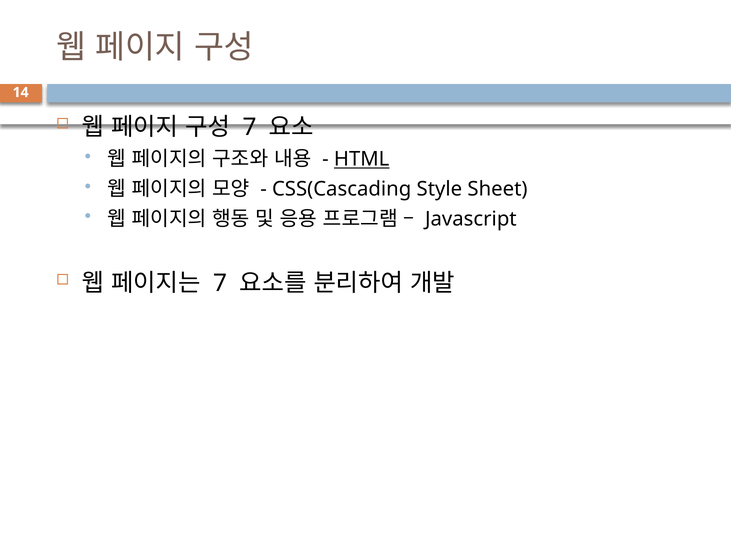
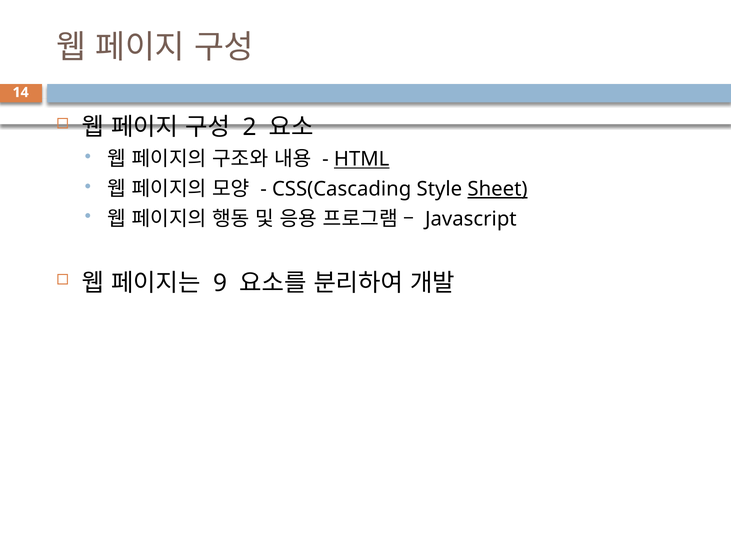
7: 7 -> 2 (250, 127)
Sheet underline: none -> present (498, 189)
7: 7 -> 9 (220, 283)
